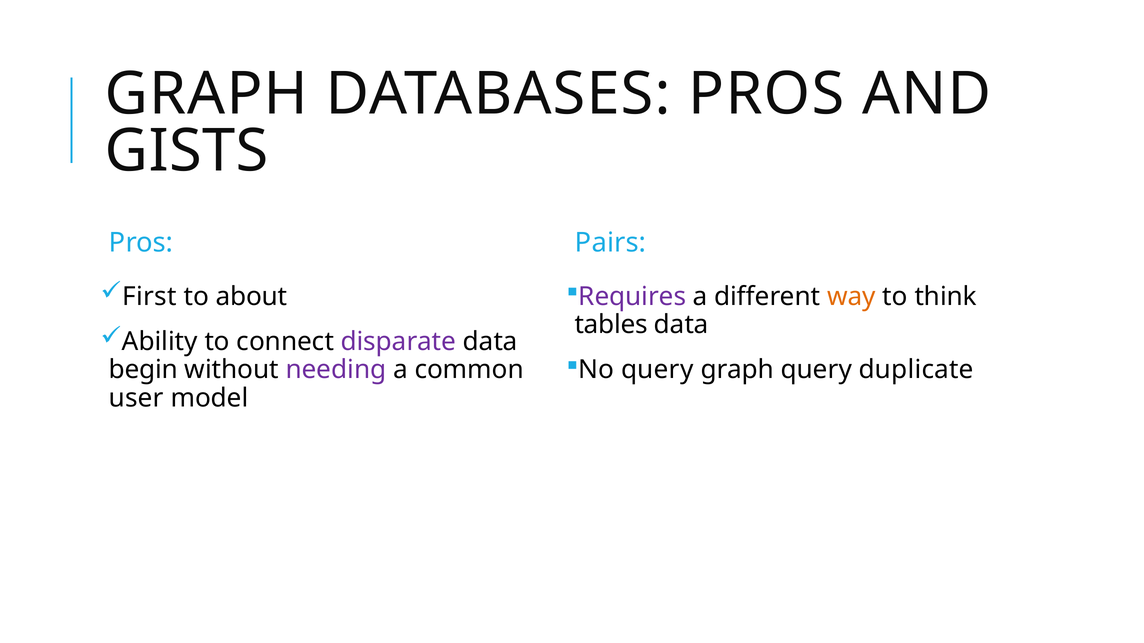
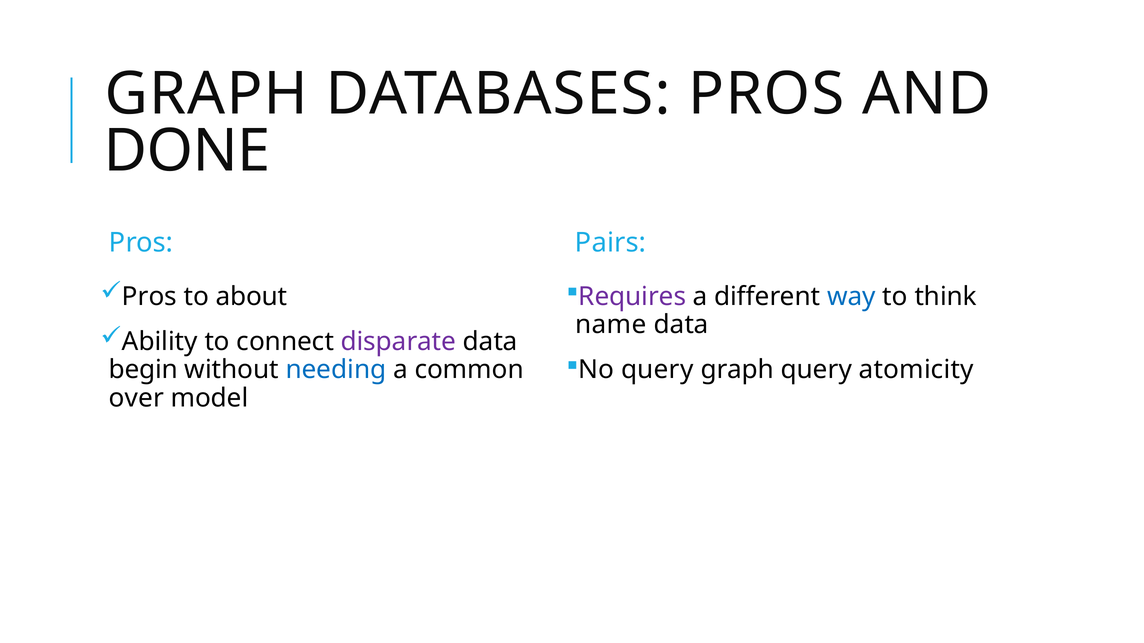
GISTS: GISTS -> DONE (187, 151)
First: First -> Pros (149, 297)
way colour: orange -> blue (851, 297)
tables: tables -> name (611, 325)
duplicate: duplicate -> atomicity (916, 370)
needing colour: purple -> blue (336, 370)
user: user -> over (136, 398)
